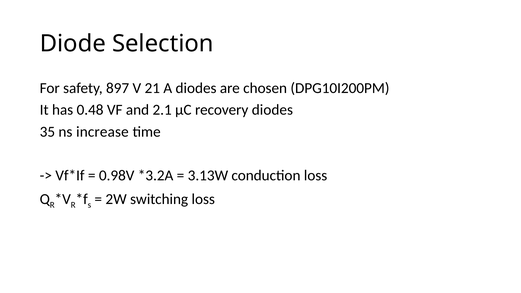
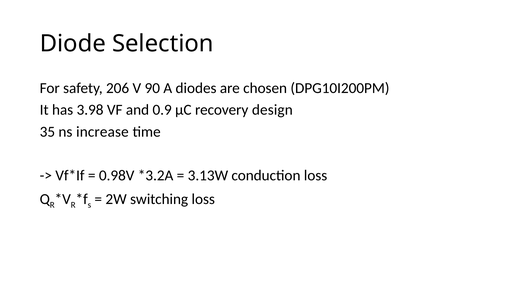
897: 897 -> 206 (118, 88)
21: 21 -> 90 (152, 88)
0.48: 0.48 -> 3.98 (90, 110)
2.1: 2.1 -> 0.9 (162, 110)
recovery diodes: diodes -> design (272, 110)
